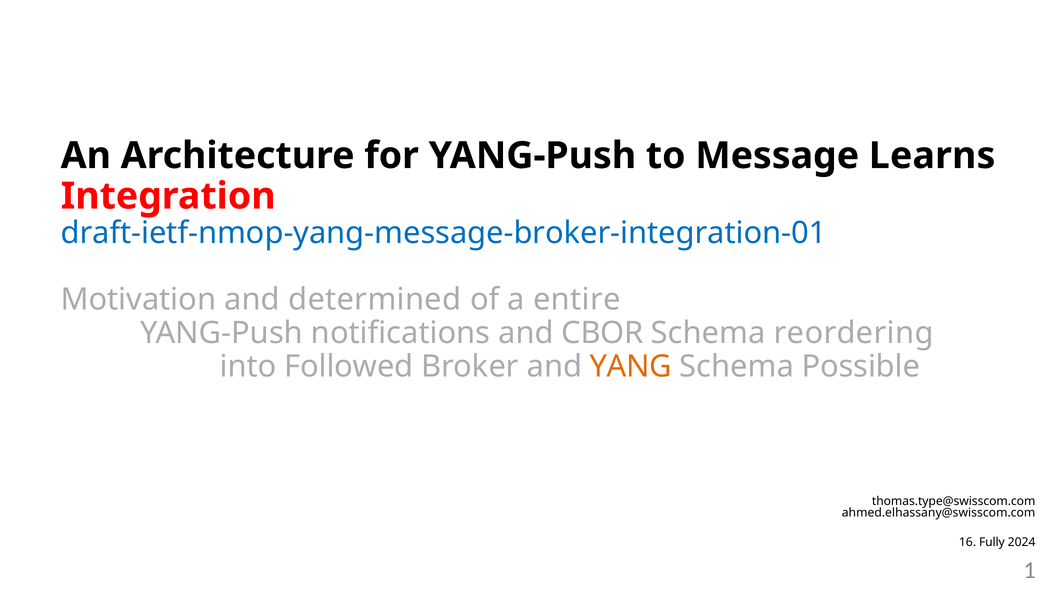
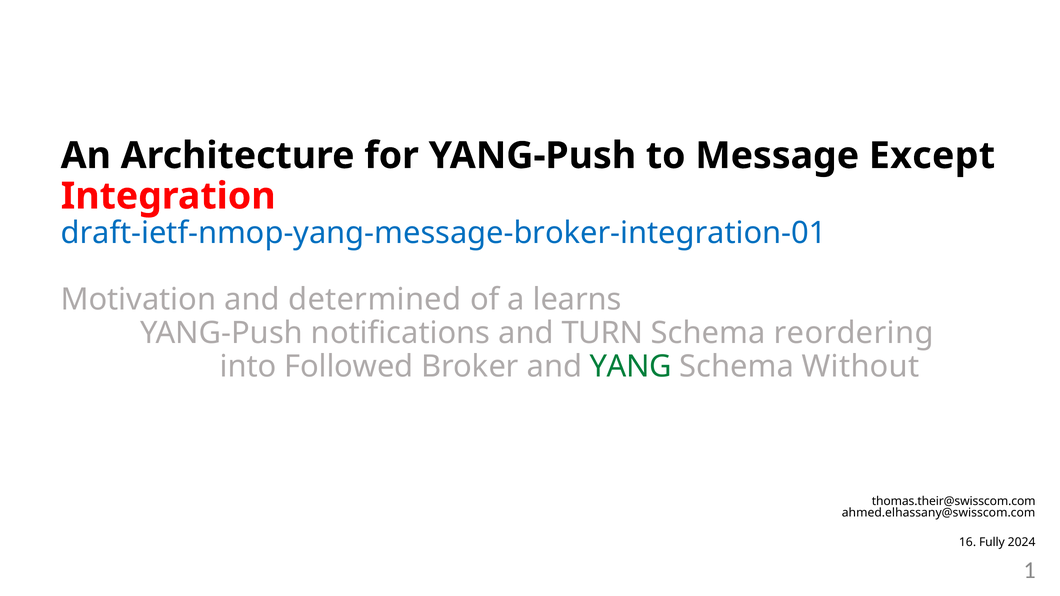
Learns: Learns -> Except (932, 156)
entire: entire -> learns (577, 300)
CBOR: CBOR -> TURN (602, 333)
YANG colour: orange -> green (631, 366)
Possible: Possible -> Without (861, 366)
thomas.type@swisscom.com: thomas.type@swisscom.com -> thomas.their@swisscom.com (954, 501)
